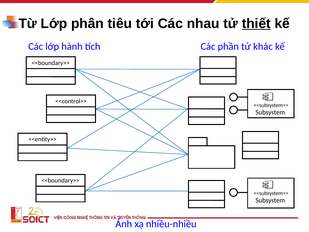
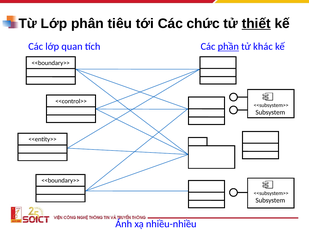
nhau: nhau -> chức (203, 24)
hành: hành -> quan (72, 46)
phần underline: none -> present (228, 46)
